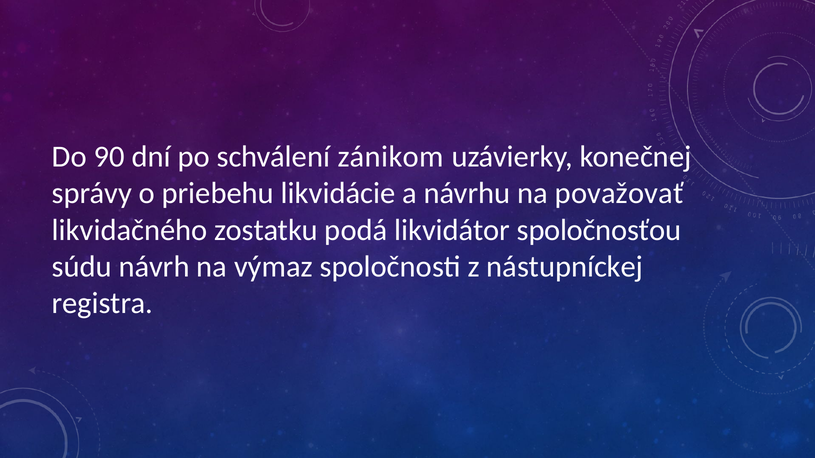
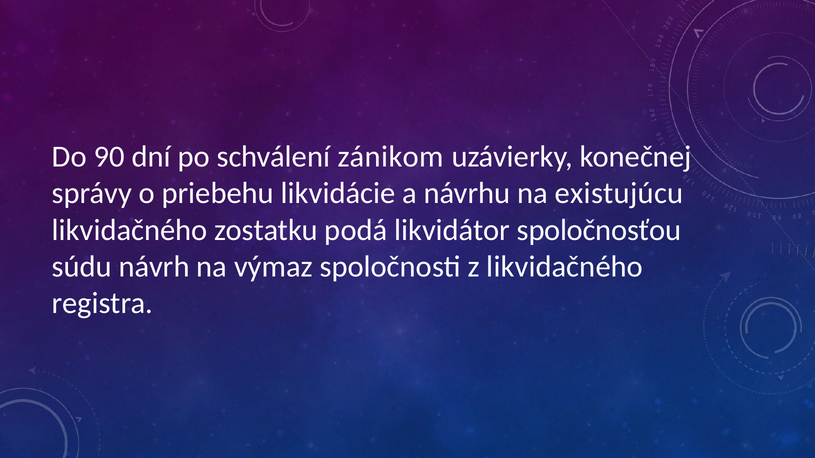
považovať: považovať -> existujúcu (619, 194)
z nástupníckej: nástupníckej -> likvidačného (565, 267)
